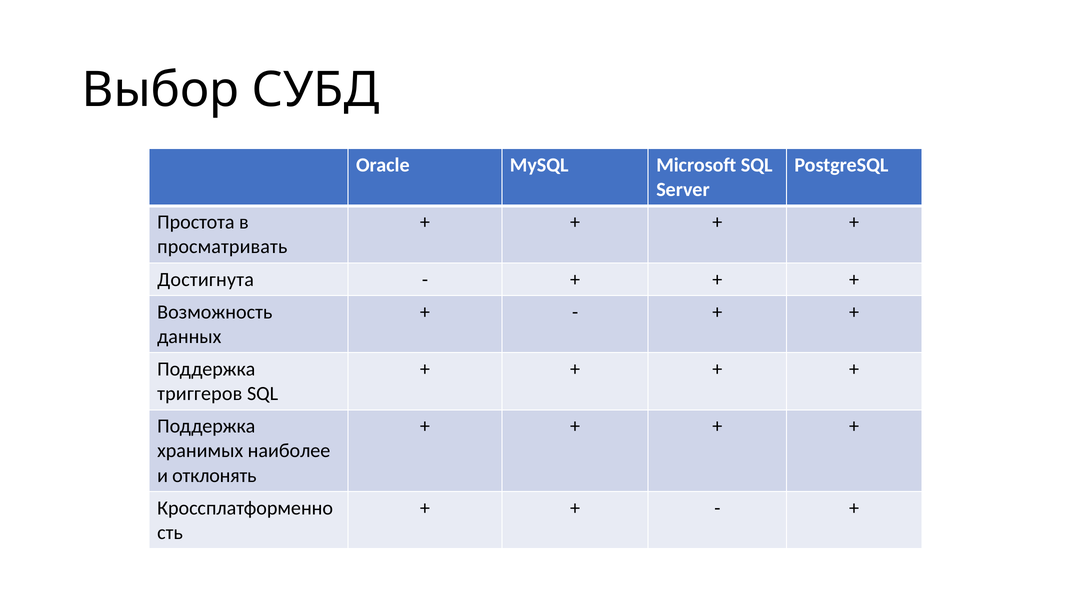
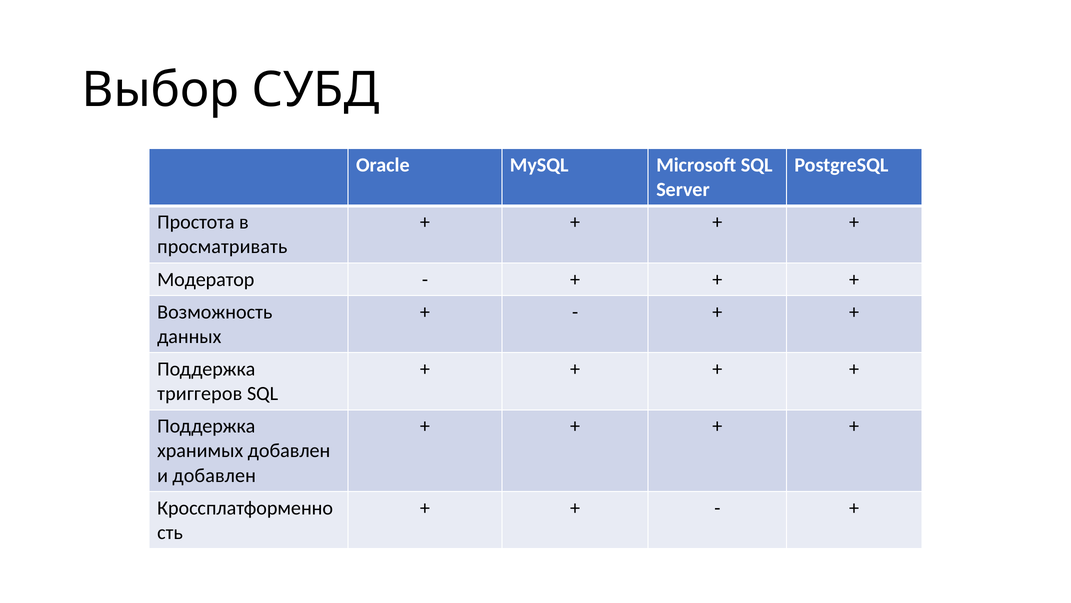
Достигнута: Достигнута -> Модератор (206, 279)
хранимых наиболее: наиболее -> добавлен (289, 450)
и отклонять: отклонять -> добавлен (214, 475)
